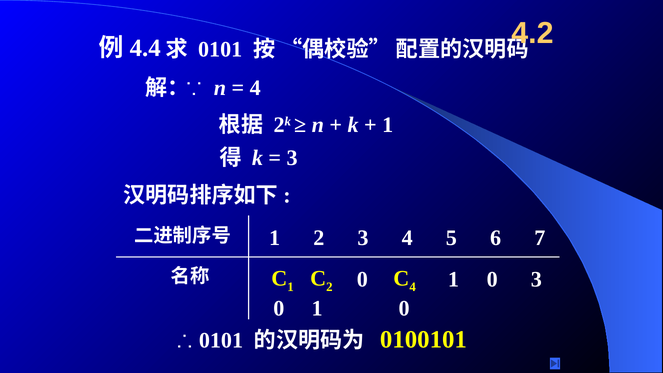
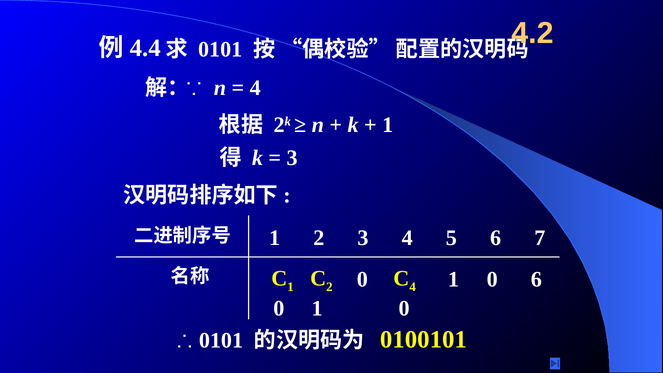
0 3: 3 -> 6 (536, 279)
